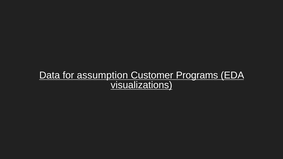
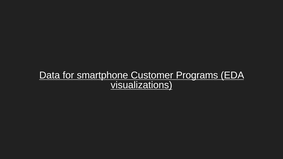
assumption: assumption -> smartphone (102, 75)
